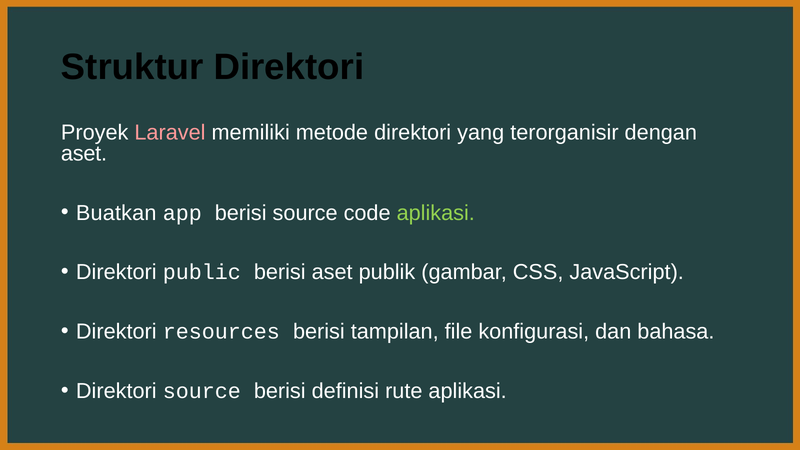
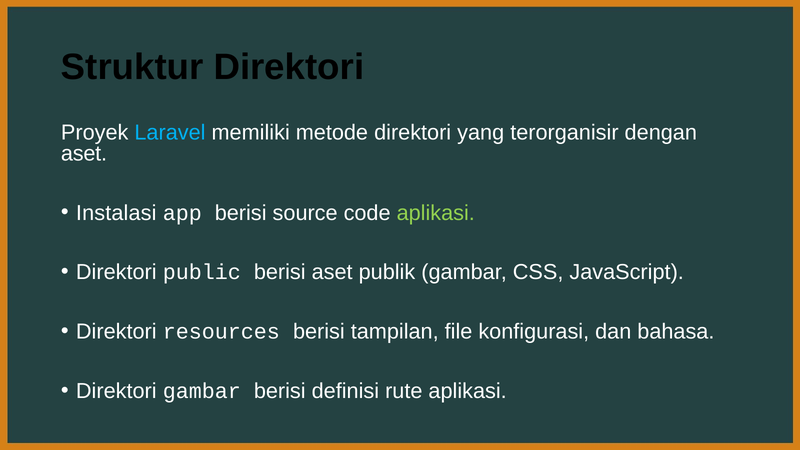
Laravel colour: pink -> light blue (170, 132)
Buatkan: Buatkan -> Instalasi (116, 213)
Direktori source: source -> gambar (202, 391)
